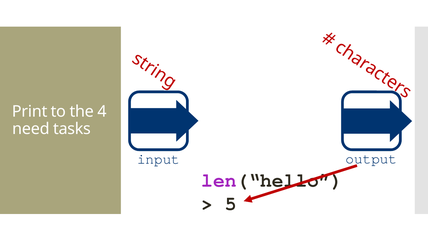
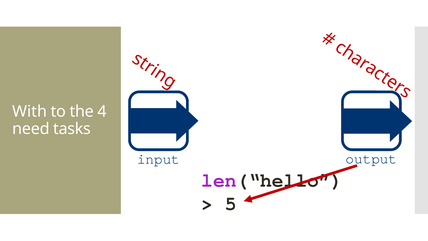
Print: Print -> With (30, 111)
